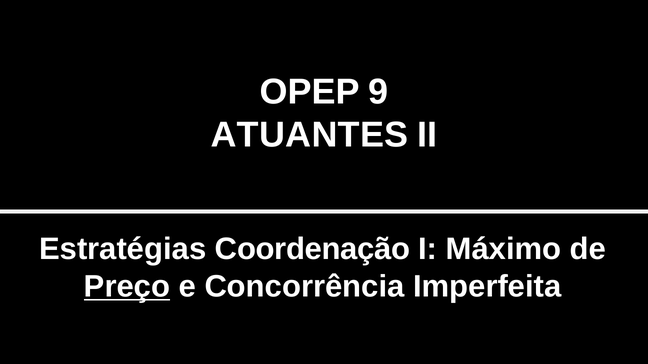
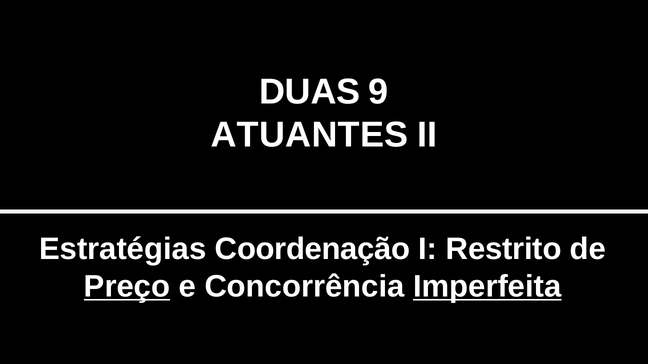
OPEP: OPEP -> DUAS (310, 92)
Máximo: Máximo -> Restrito (504, 250)
Imperfeita underline: none -> present (487, 287)
